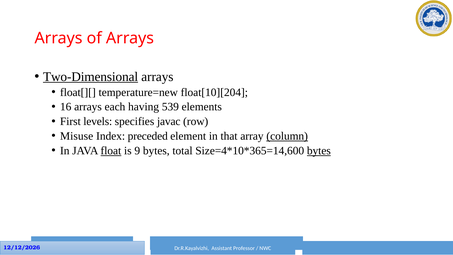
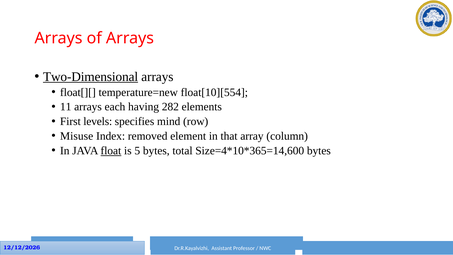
float[10][204: float[10][204 -> float[10][554 (214, 92)
16: 16 -> 11 (66, 107)
539: 539 -> 282 (170, 107)
javac: javac -> mind (169, 121)
preceded: preceded -> removed (148, 136)
column underline: present -> none (287, 136)
9: 9 -> 5 (137, 151)
bytes underline: present -> none (319, 151)
